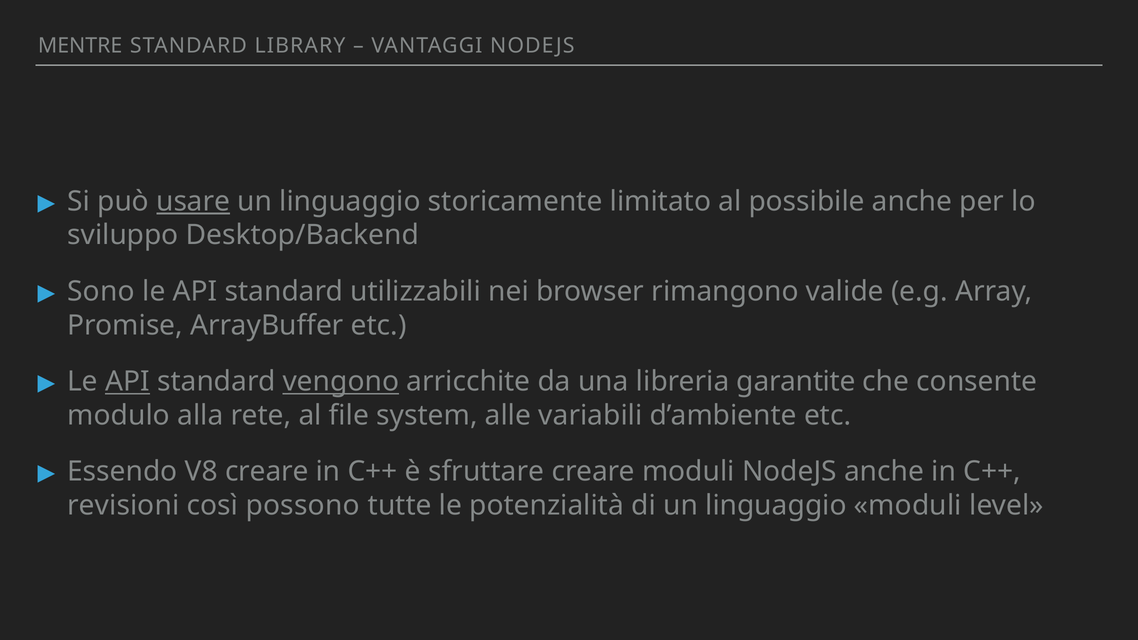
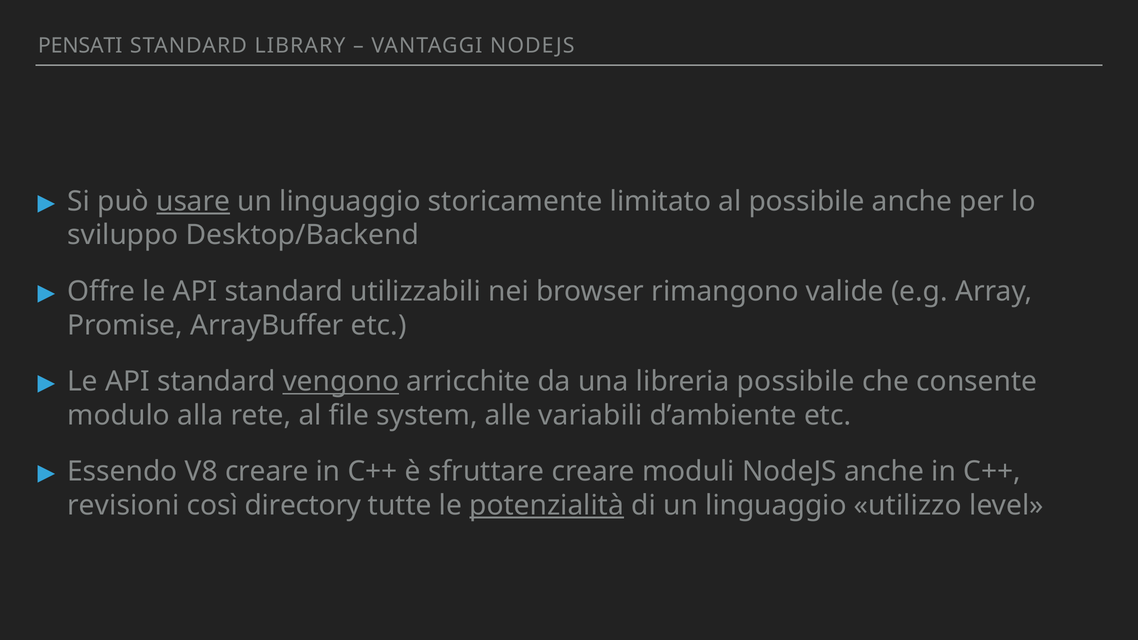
MENTRE: MENTRE -> PENSATI (80, 46)
Sono: Sono -> Offre (101, 292)
API underline: present -> none (127, 382)
libreria garantite: garantite -> possibile (796, 382)
possono: possono -> directory (303, 506)
potenzialità underline: none -> present (547, 506)
linguaggio moduli: moduli -> utilizzo (908, 506)
